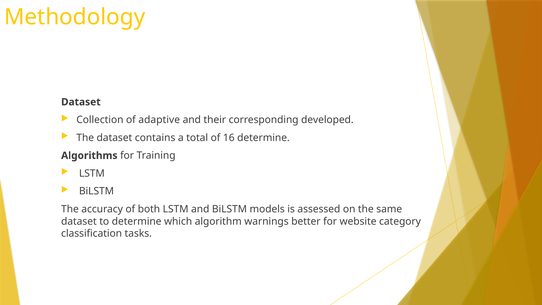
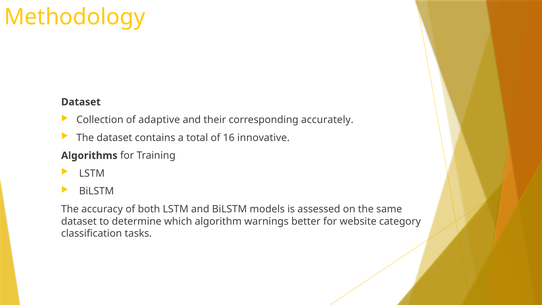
developed: developed -> accurately (327, 120)
16 determine: determine -> innovative (263, 138)
